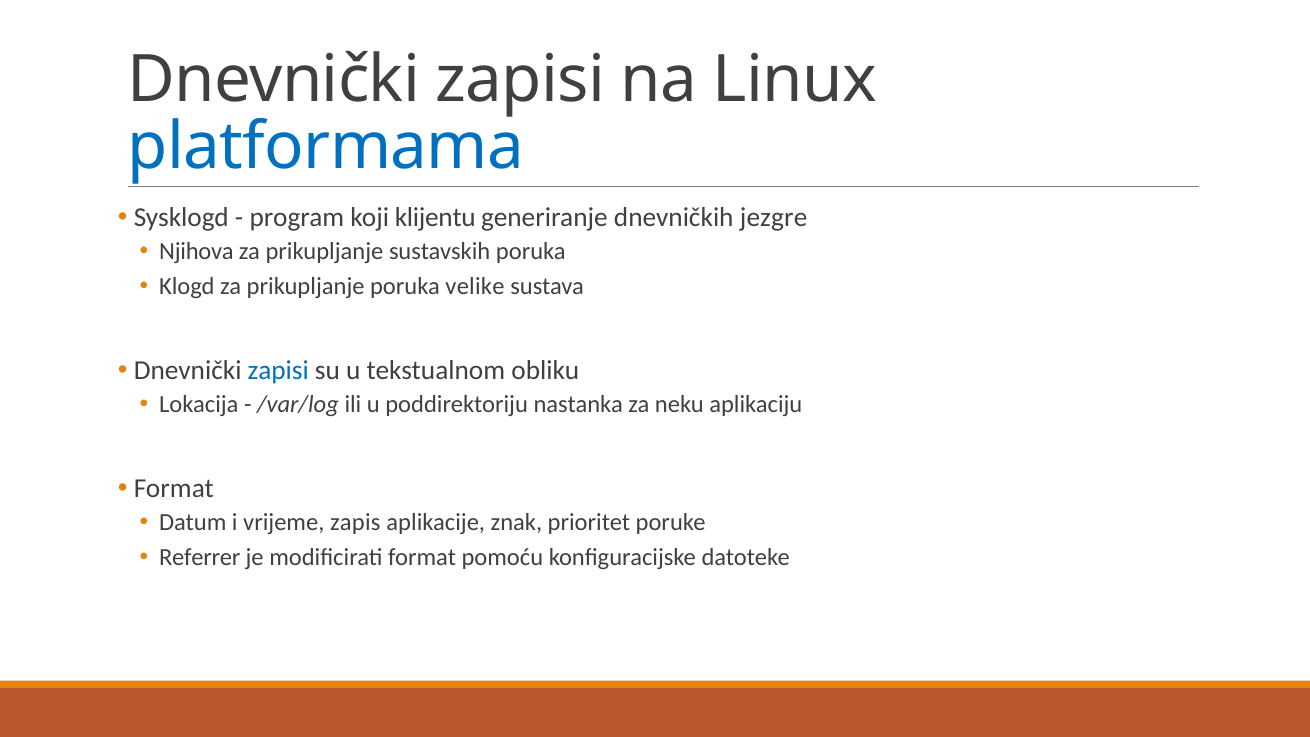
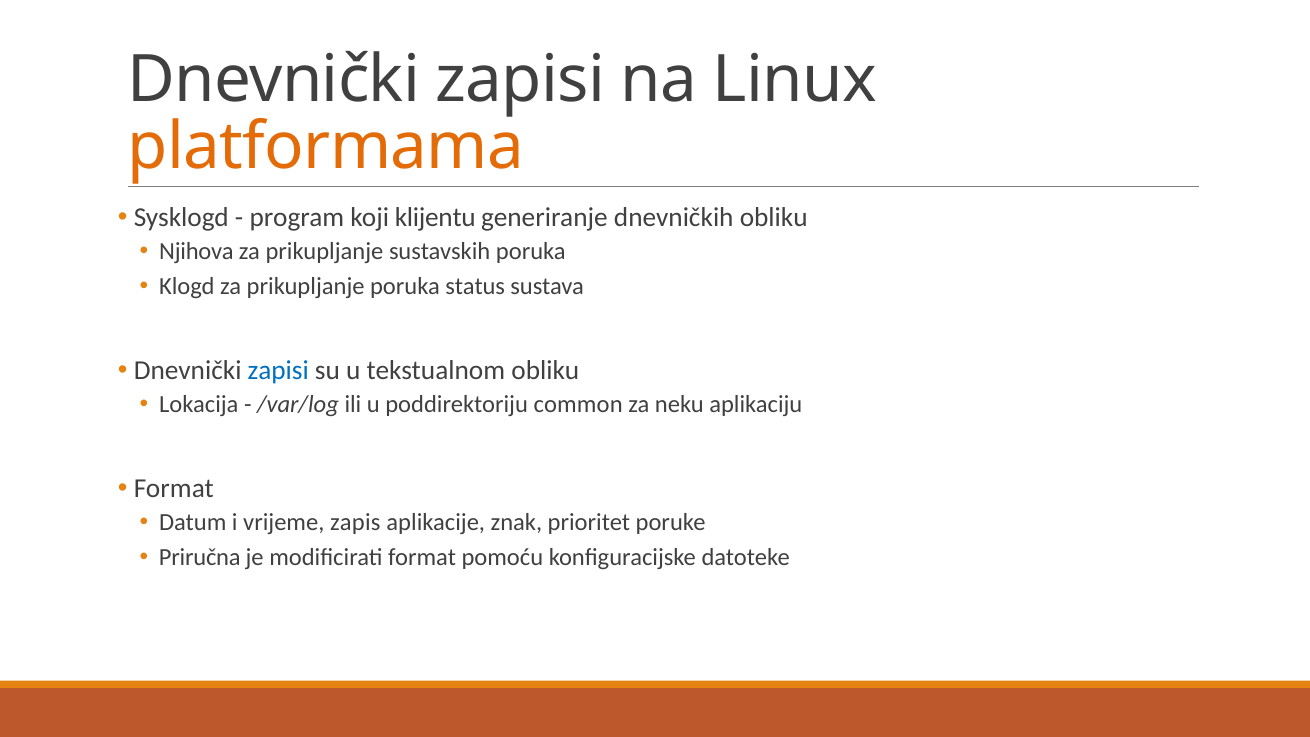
platformama colour: blue -> orange (326, 147)
dnevničkih jezgre: jezgre -> obliku (774, 218)
velike: velike -> status (475, 286)
nastanka: nastanka -> common (578, 404)
Referrer: Referrer -> Priručna (200, 557)
